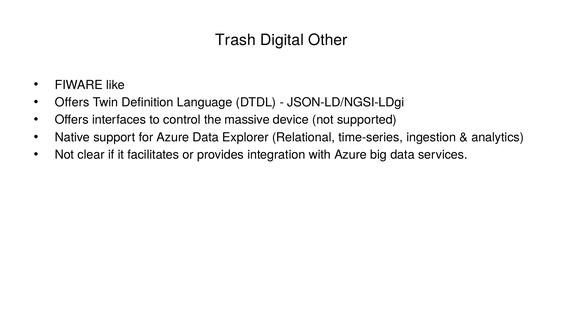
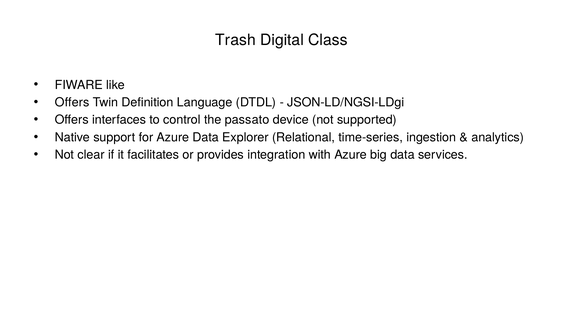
Other: Other -> Class (328, 40)
massive: massive -> passato (247, 120)
